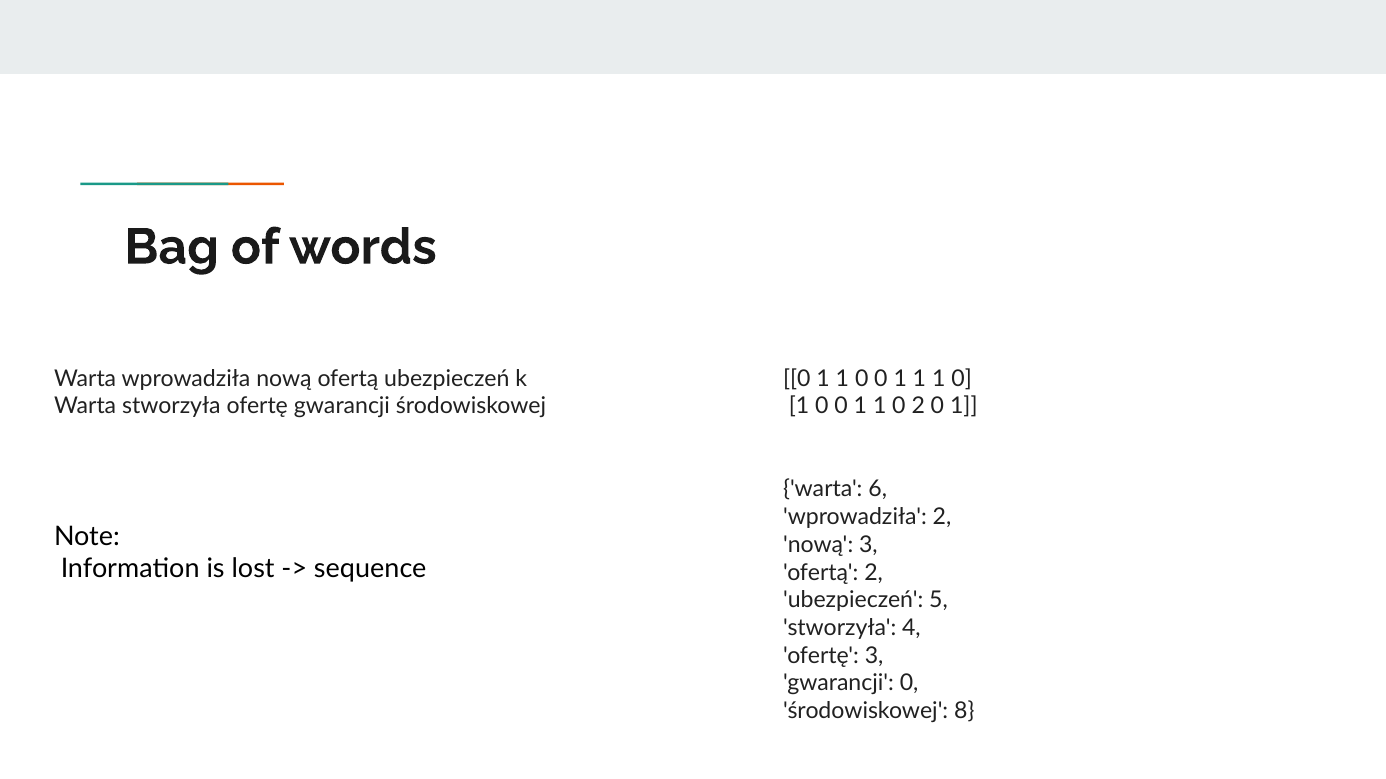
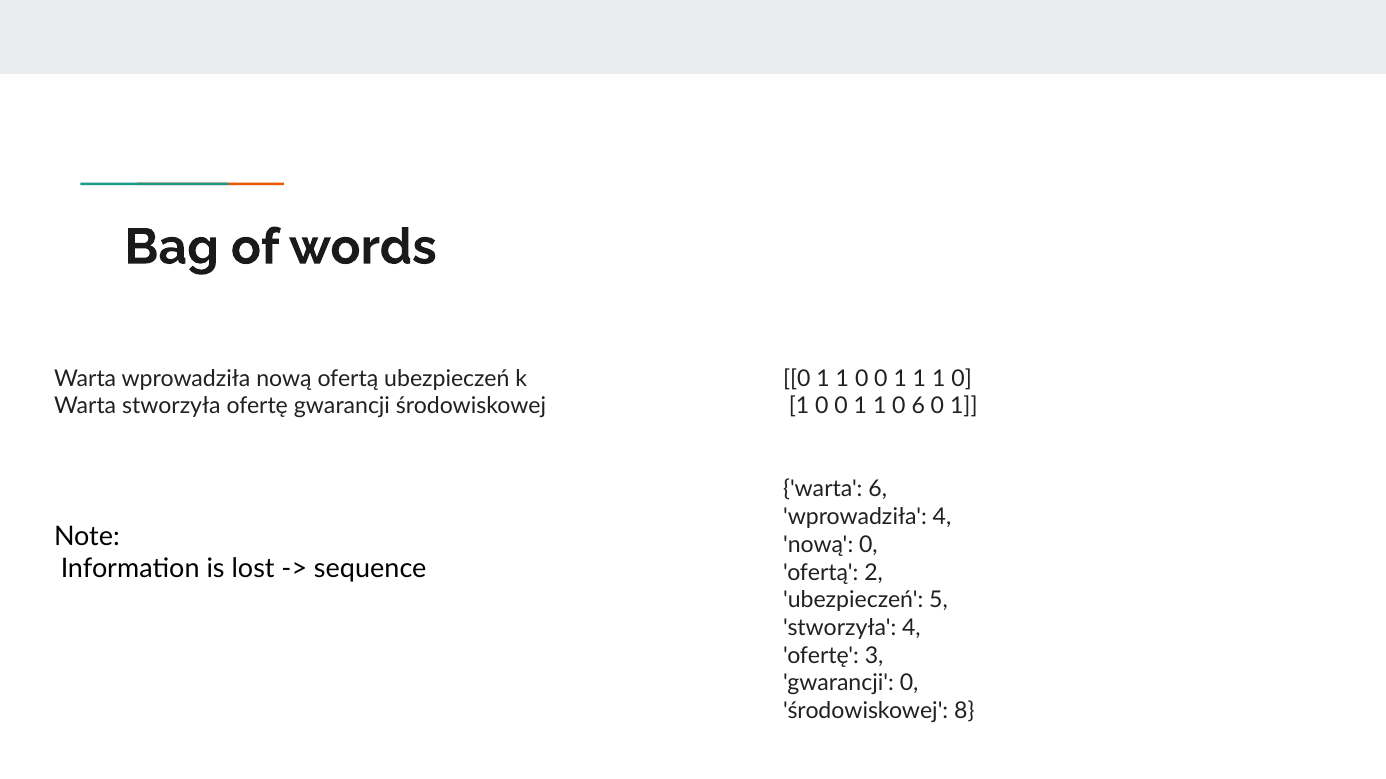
0 2: 2 -> 6 (918, 407)
wprowadziła 2: 2 -> 4 (942, 517)
nową 3: 3 -> 0 (868, 545)
